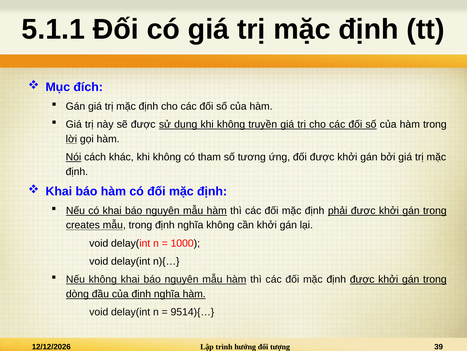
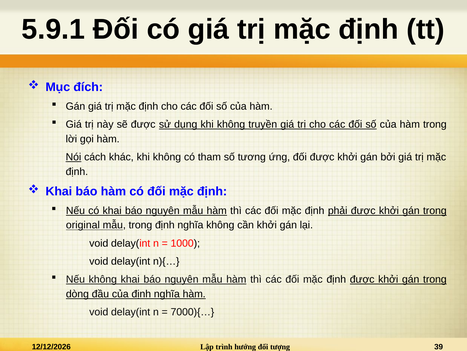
5.1.1: 5.1.1 -> 5.9.1 (53, 29)
lời underline: present -> none (71, 139)
creates: creates -> original (83, 225)
9514){…: 9514){… -> 7000){… (192, 312)
